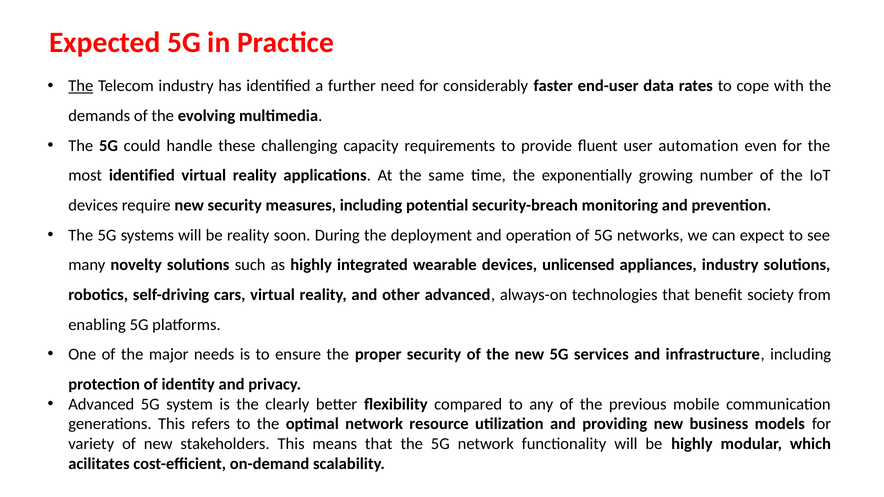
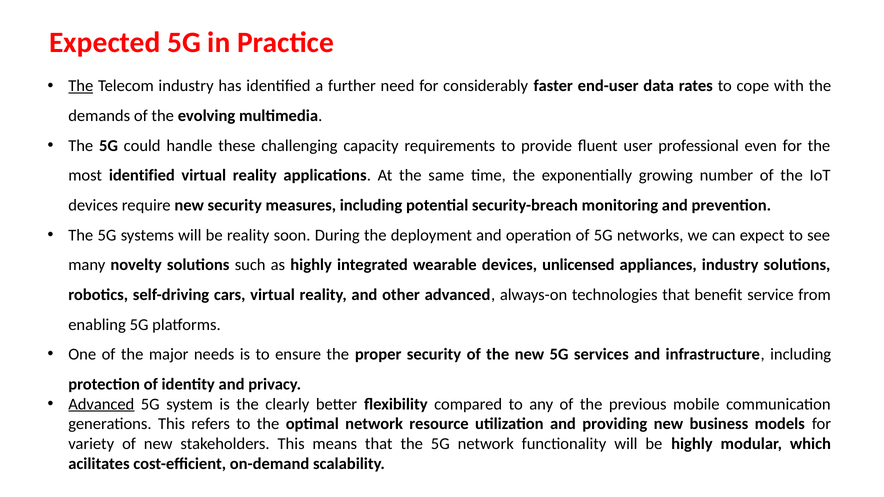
automation: automation -> professional (699, 146)
society: society -> service (770, 295)
Advanced underline: none -> present (101, 404)
